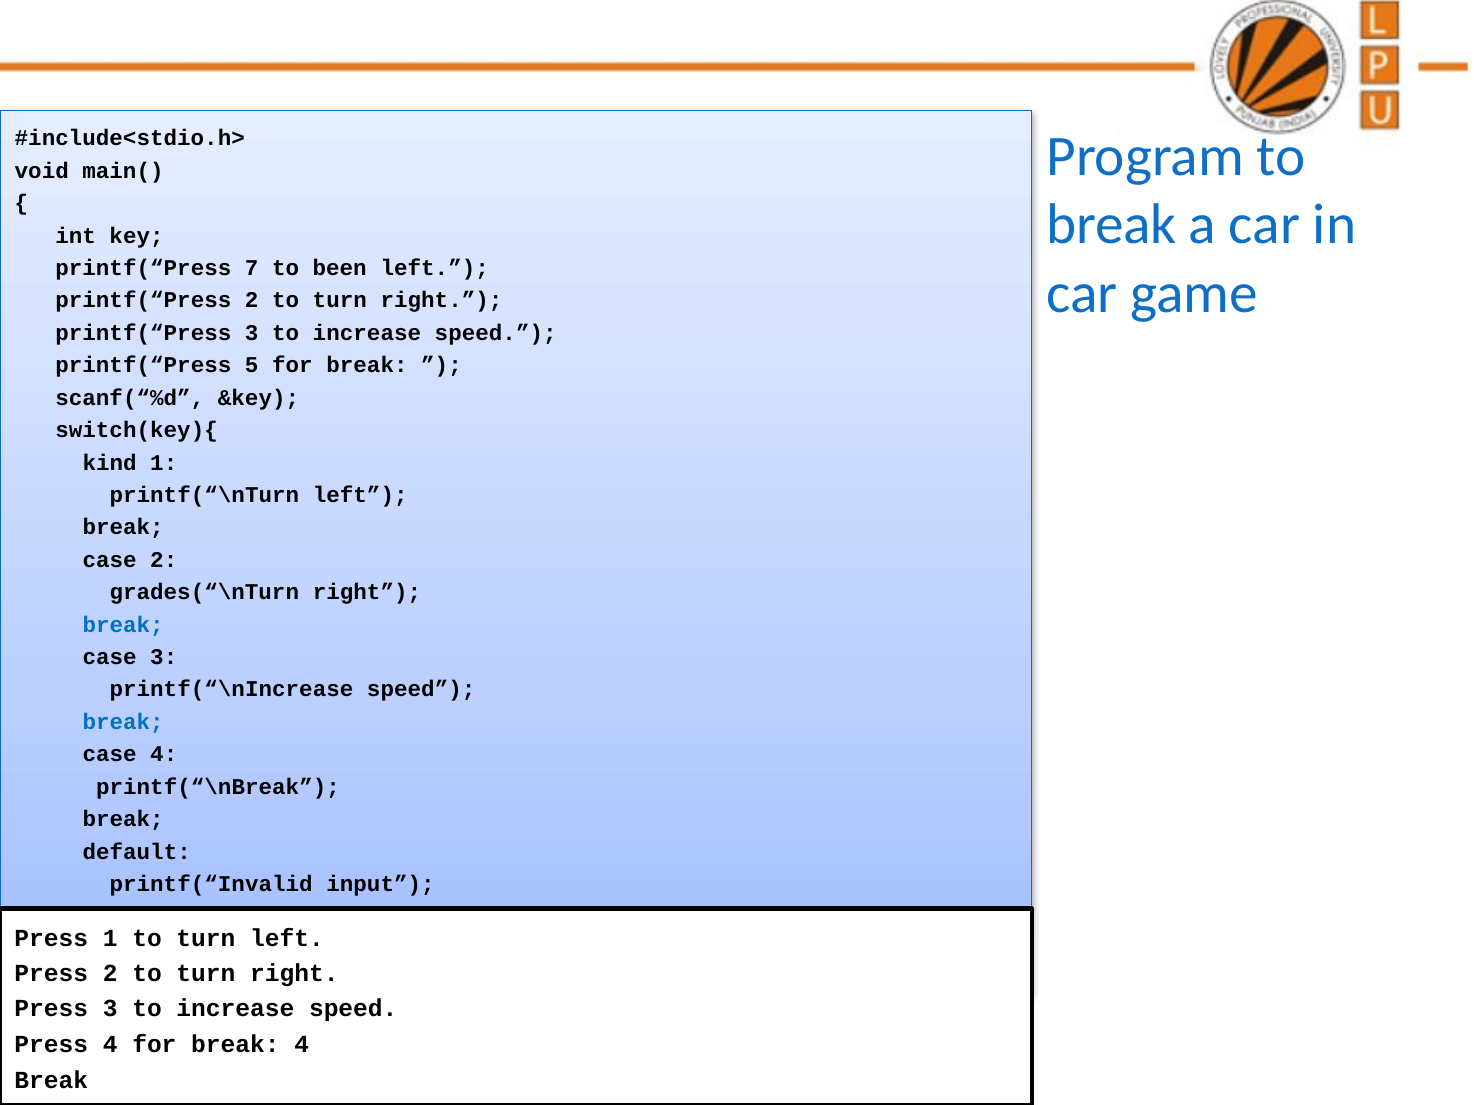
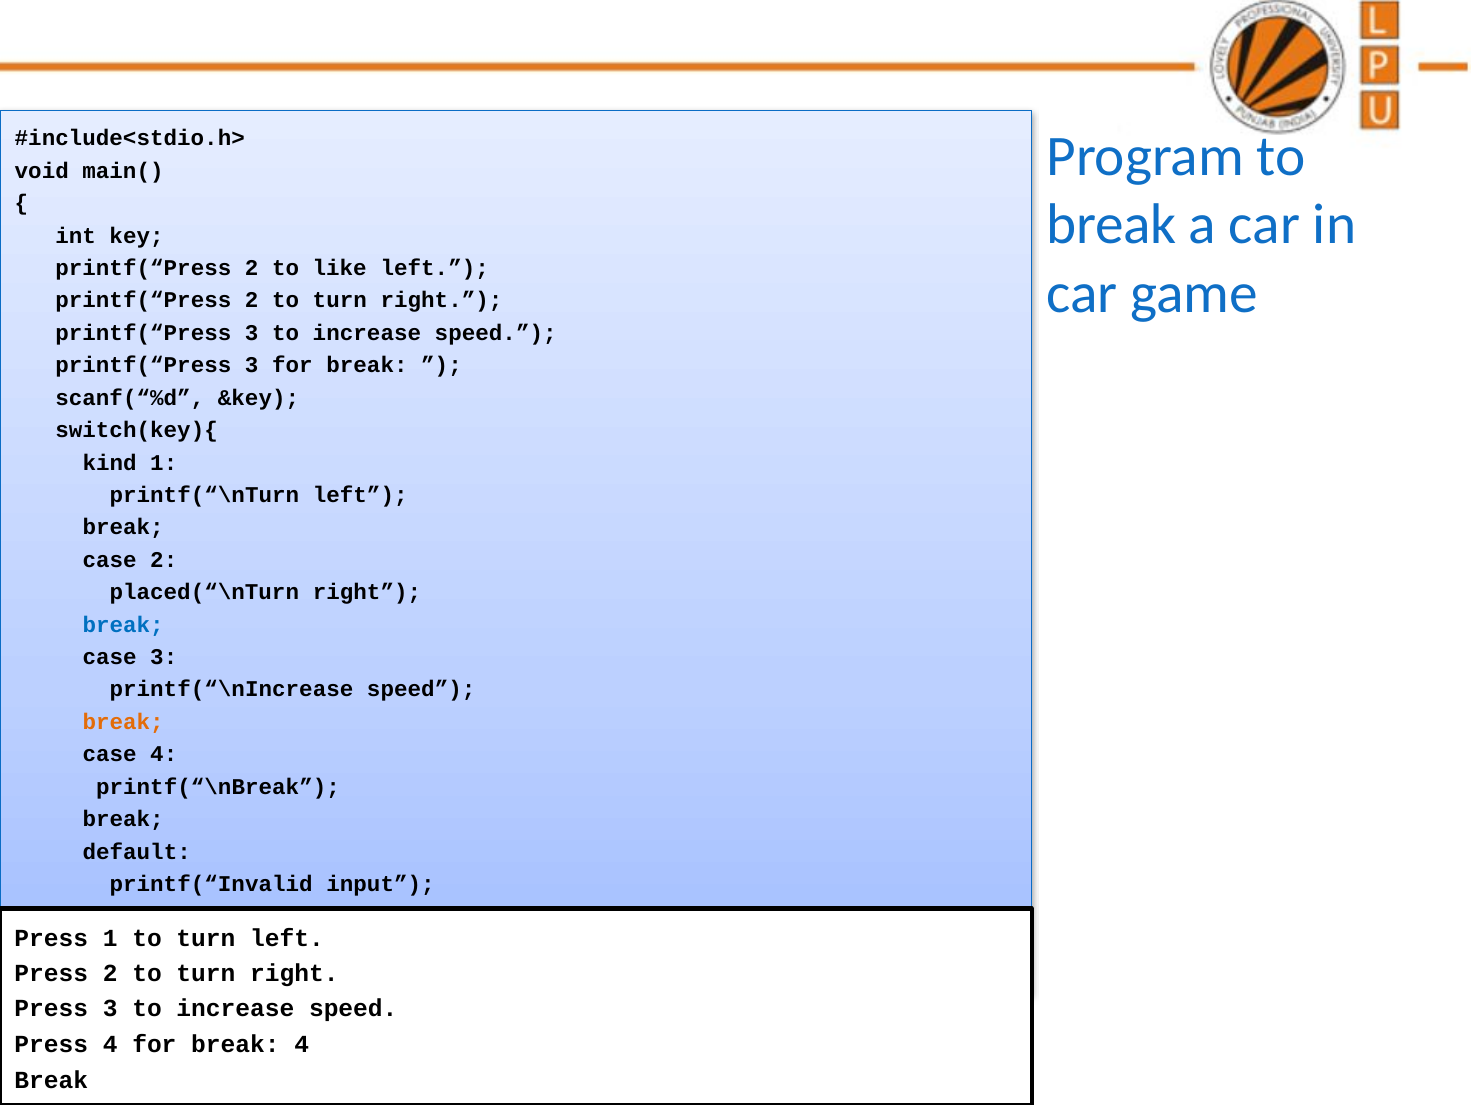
7: 7 -> 2 (252, 268)
been: been -> like (340, 268)
5: 5 -> 3 (252, 365)
grades(“\nTurn: grades(“\nTurn -> placed(“\nTurn (204, 593)
break colour: blue -> orange (123, 722)
